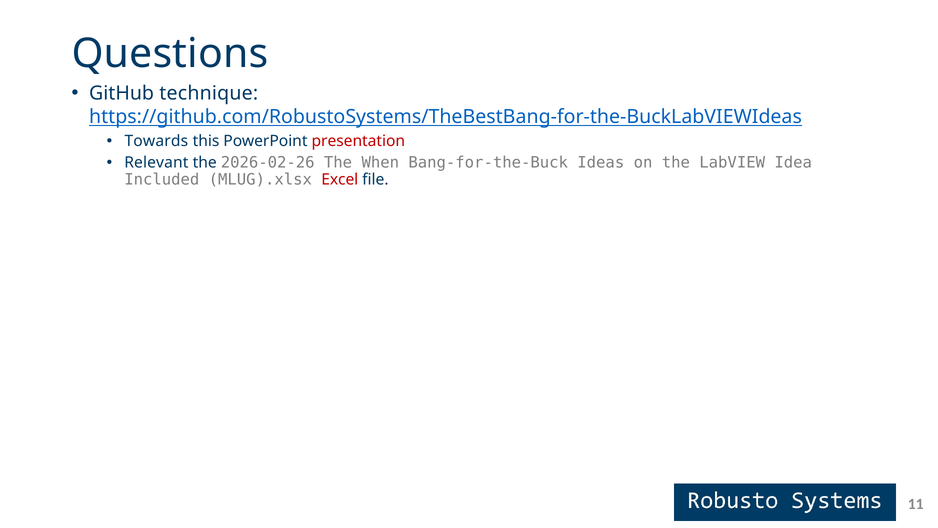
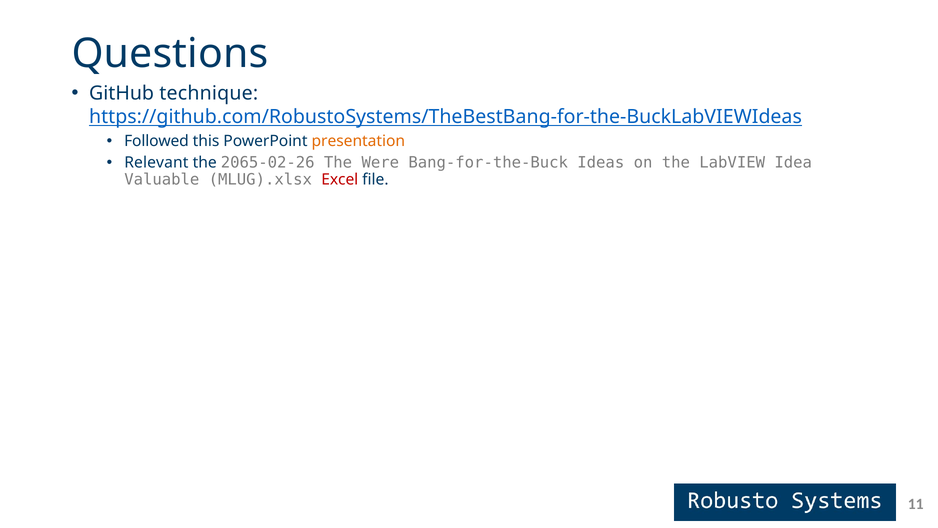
Towards: Towards -> Followed (157, 141)
presentation colour: red -> orange (358, 141)
2026-02-26: 2026-02-26 -> 2065-02-26 (268, 163)
When: When -> Were (380, 163)
Included: Included -> Valuable (162, 180)
